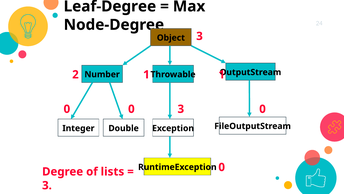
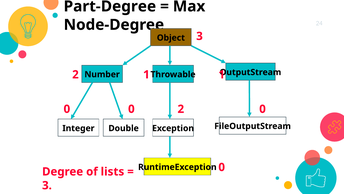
Leaf-Degree: Leaf-Degree -> Part-Degree (110, 6)
0 3: 3 -> 2 (181, 109)
